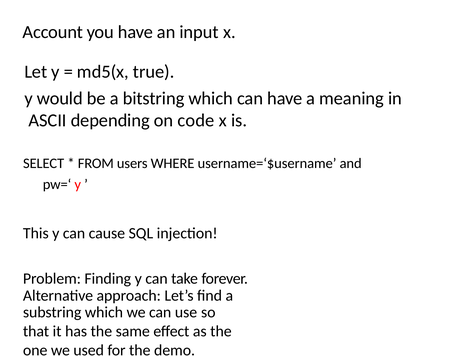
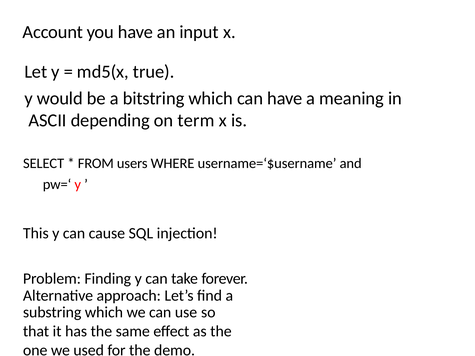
code: code -> term (196, 121)
